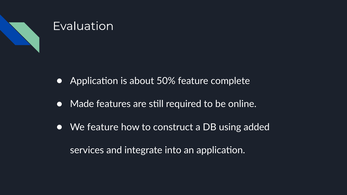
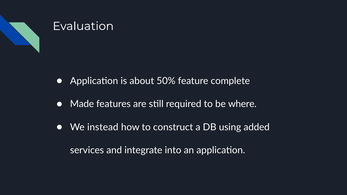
online: online -> where (242, 104)
We feature: feature -> instead (103, 127)
